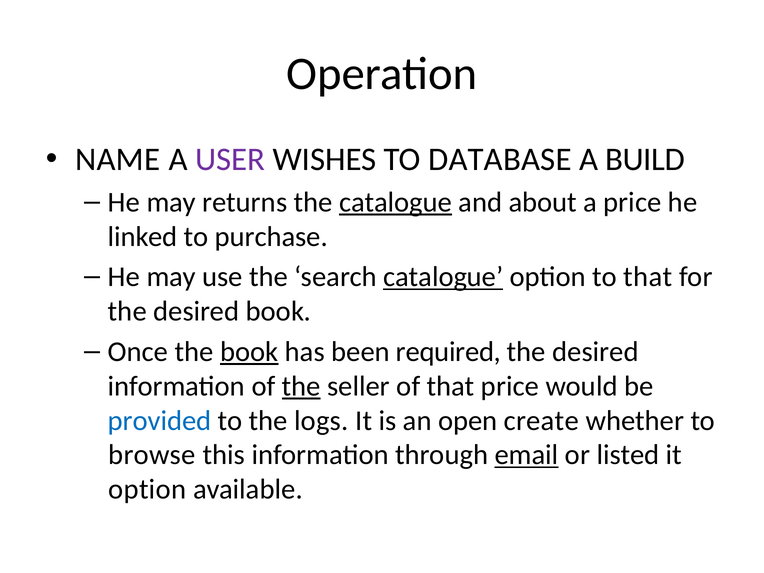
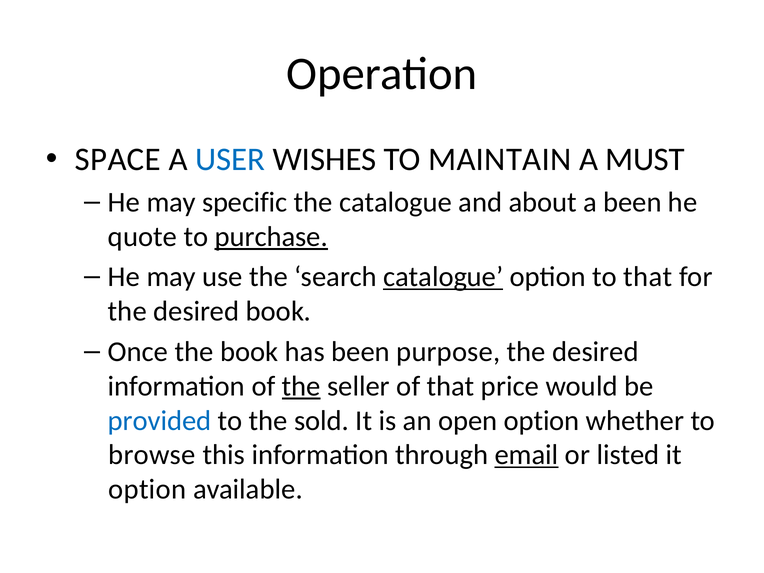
NAME: NAME -> SPACE (118, 160)
USER colour: purple -> blue (230, 160)
DATABASE: DATABASE -> MAINTAIN (500, 160)
BUILD: BUILD -> MUST (645, 160)
returns: returns -> specific (245, 202)
catalogue underline: present -> none (396, 202)
a price: price -> been (632, 202)
linked: linked -> quote (143, 237)
purchase underline: none -> present (271, 237)
book underline: present -> none (249, 352)
required: required -> purpose (448, 352)
logs: logs -> sold (321, 421)
open create: create -> option (542, 421)
